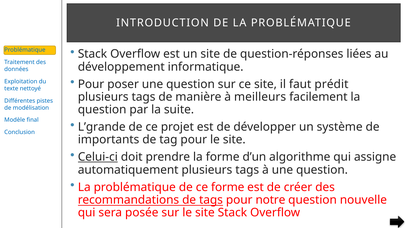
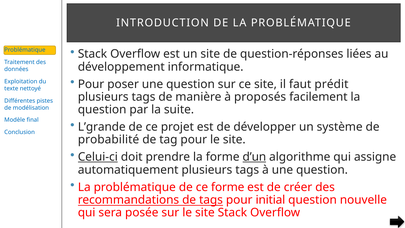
meilleurs: meilleurs -> proposés (260, 97)
importants: importants -> probabilité (109, 140)
d’un underline: none -> present (254, 157)
notre: notre -> initial (270, 200)
